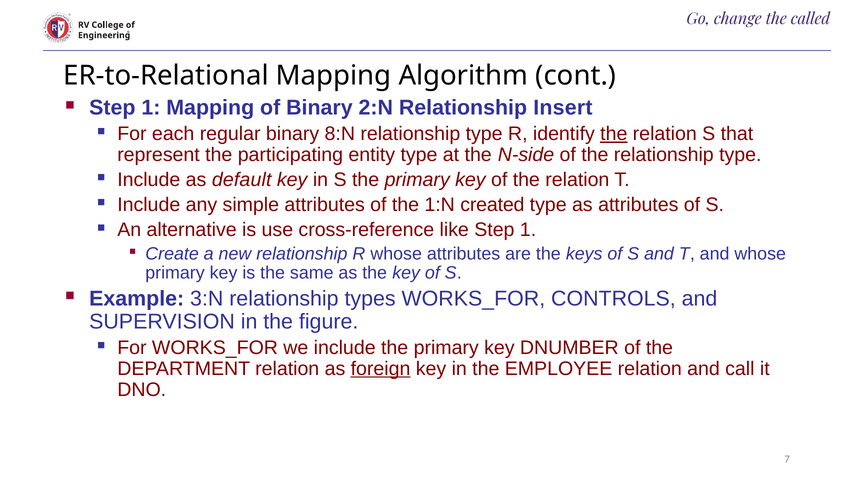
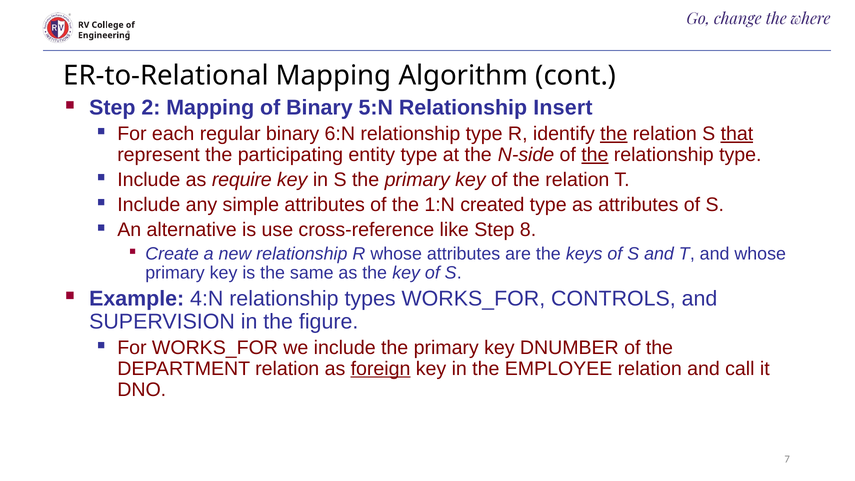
called: called -> where (811, 19)
1: 1 -> 2 (151, 108)
2:N: 2:N -> 5:N (376, 108)
8:N: 8:N -> 6:N (340, 134)
that underline: none -> present (737, 134)
the underline: none -> present (595, 155)
default: default -> require (242, 180)
like Step 1: 1 -> 8 (528, 230)
3:N: 3:N -> 4:N (207, 298)
